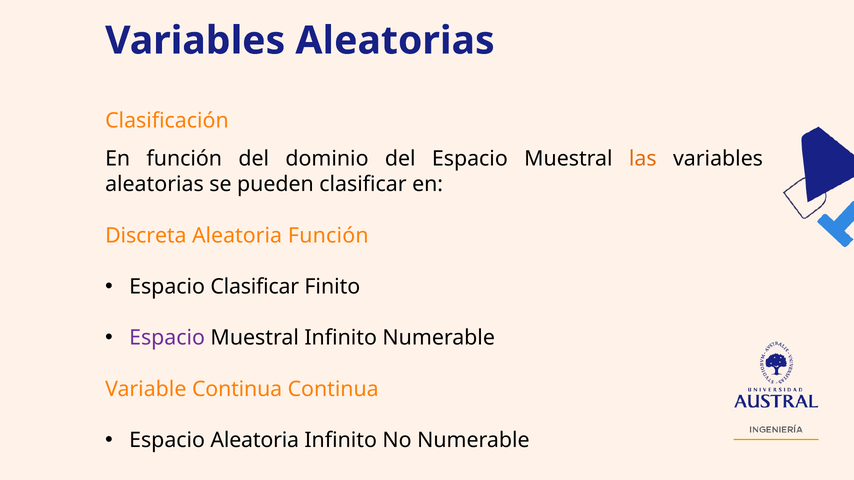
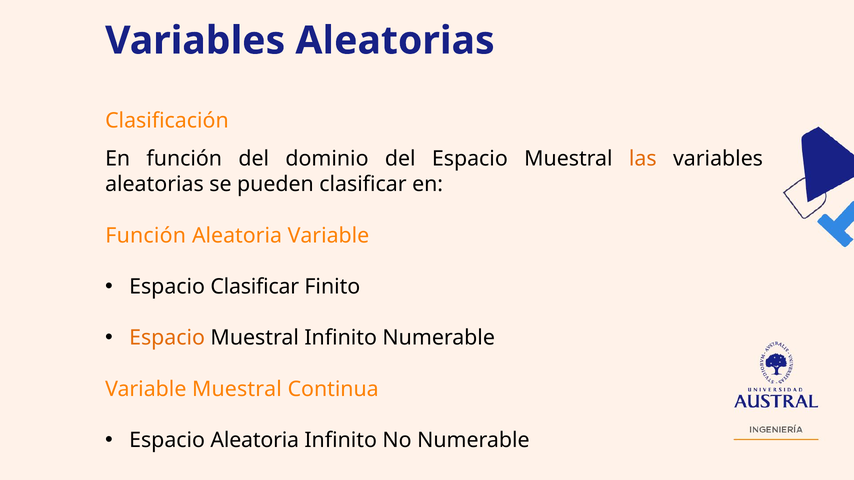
Discreta: Discreta -> Función (146, 236)
Aleatoria Función: Función -> Variable (328, 236)
Espacio colour: purple -> orange (167, 338)
Variable Continua: Continua -> Muestral (237, 389)
